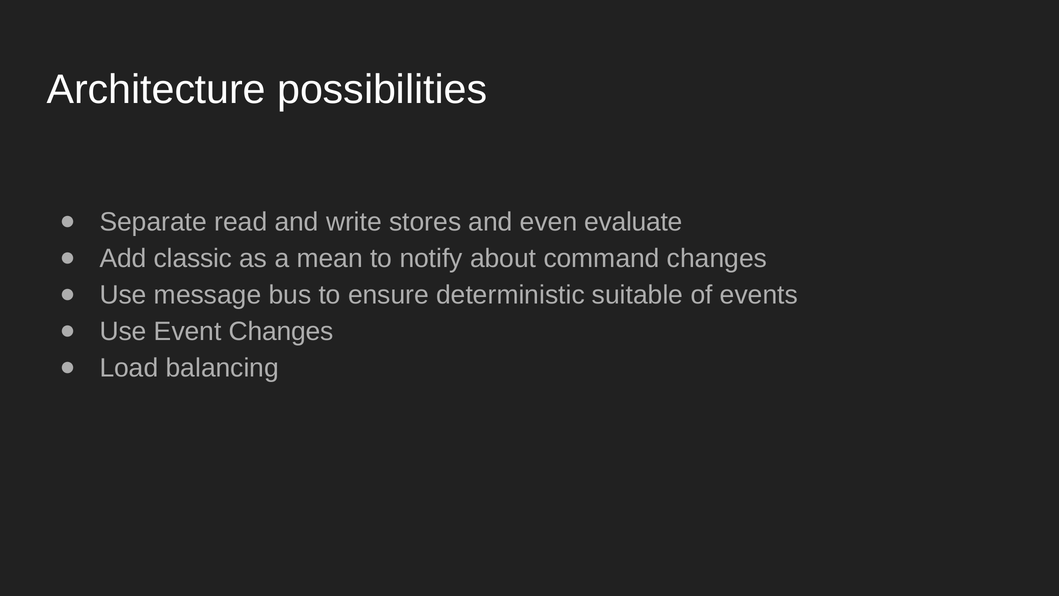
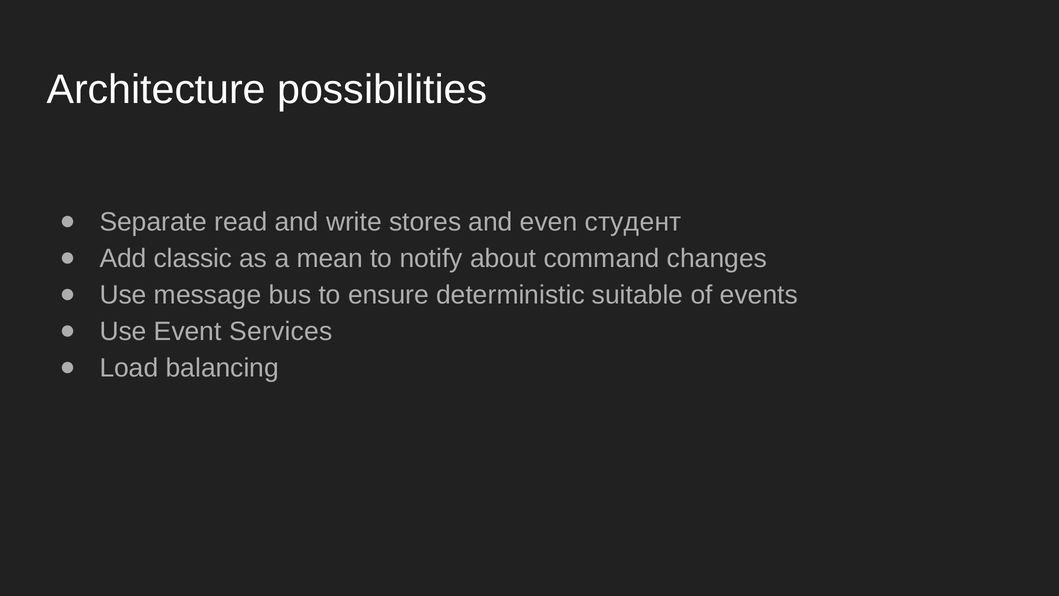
evaluate: evaluate -> студент (633, 222)
Event Changes: Changes -> Services (281, 331)
